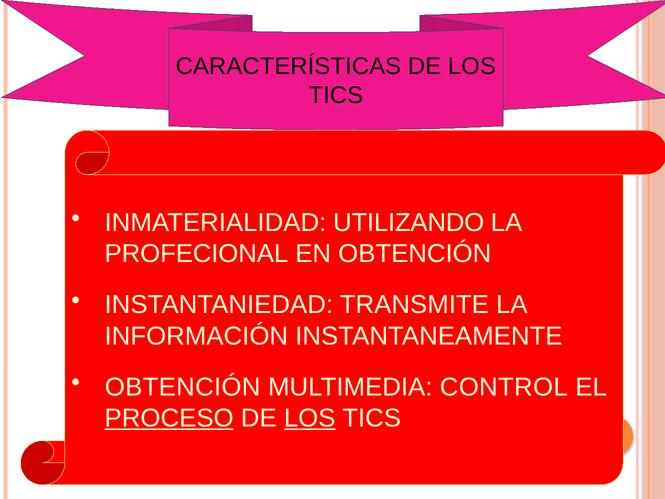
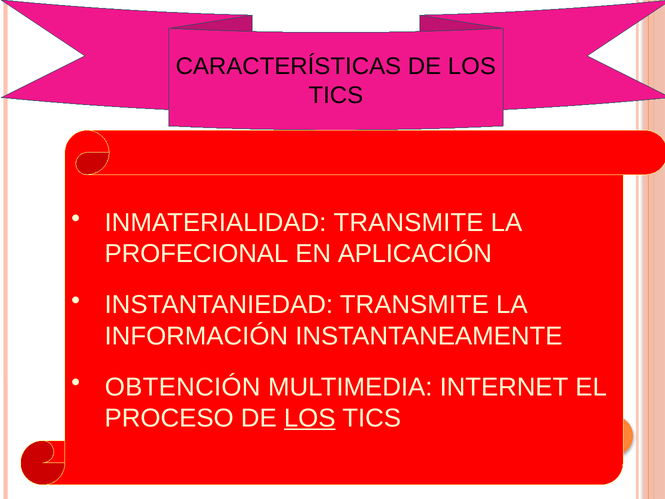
INMATERIALIDAD UTILIZANDO: UTILIZANDO -> TRANSMITE (409, 223)
EN OBTENCIÓN: OBTENCIÓN -> APLICACIÓN (415, 254)
CONTROL: CONTROL -> INTERNET (504, 387)
PROCESO underline: present -> none (169, 418)
